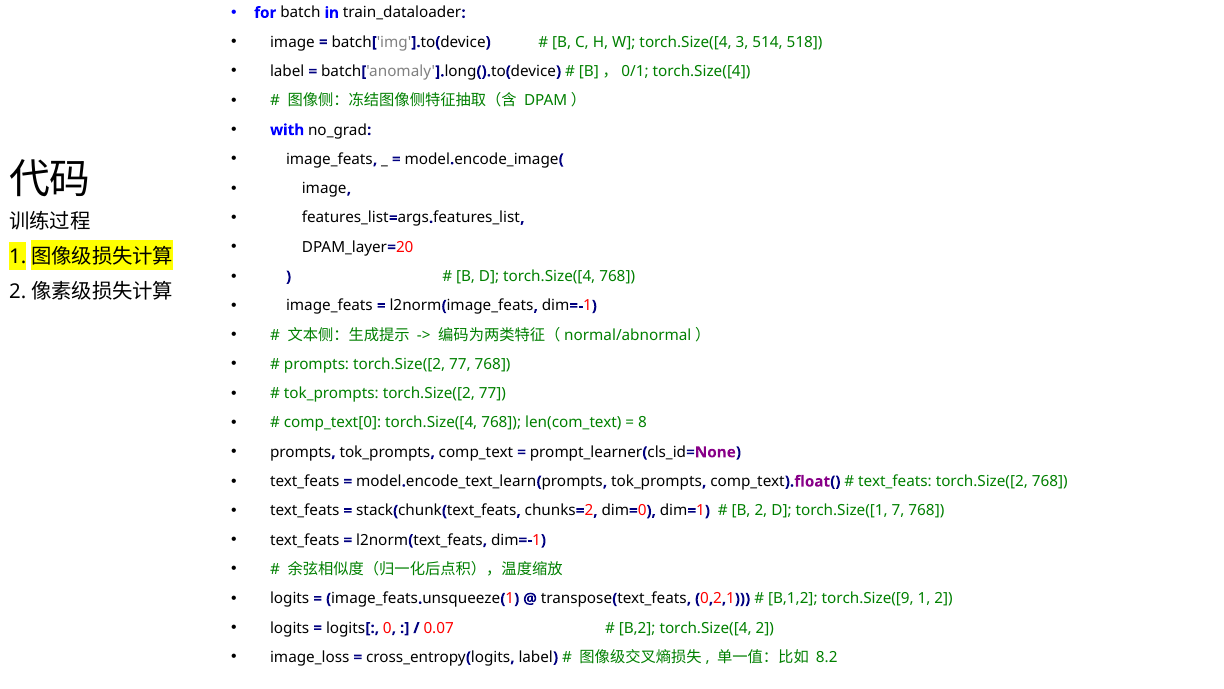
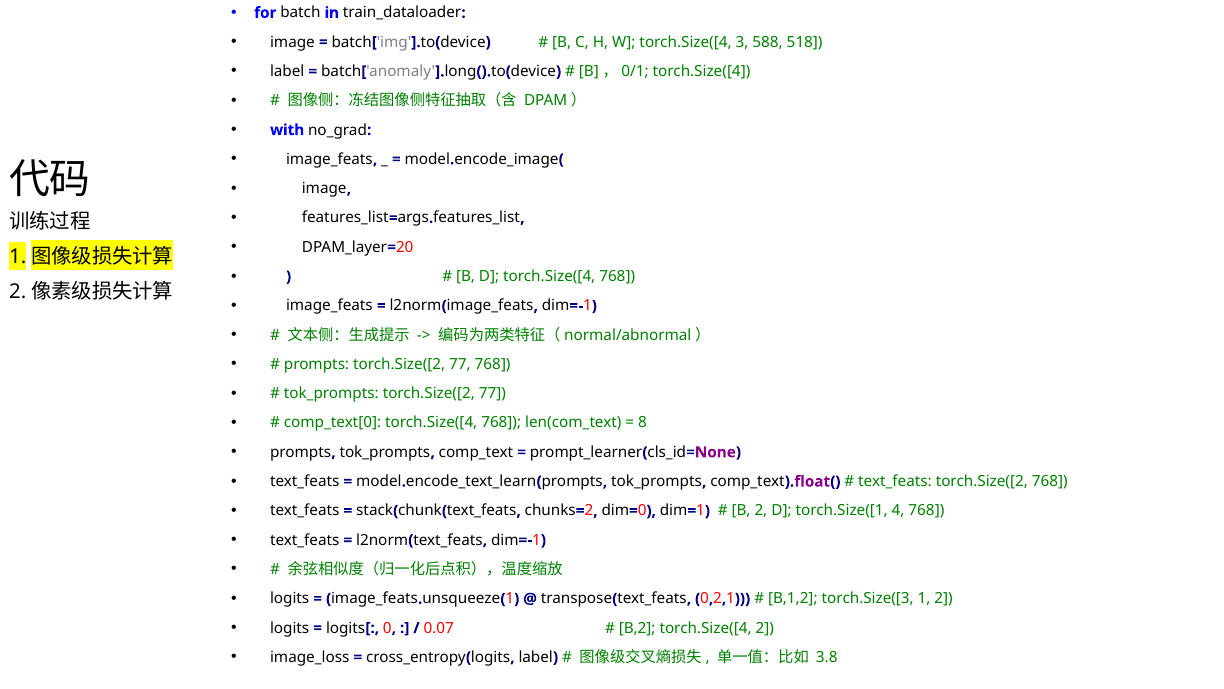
514: 514 -> 588 (768, 42)
7: 7 -> 4 (898, 510)
torch.Size([9: torch.Size([9 -> torch.Size([3 (868, 598)
8.2: 8.2 -> 3.8 (827, 657)
